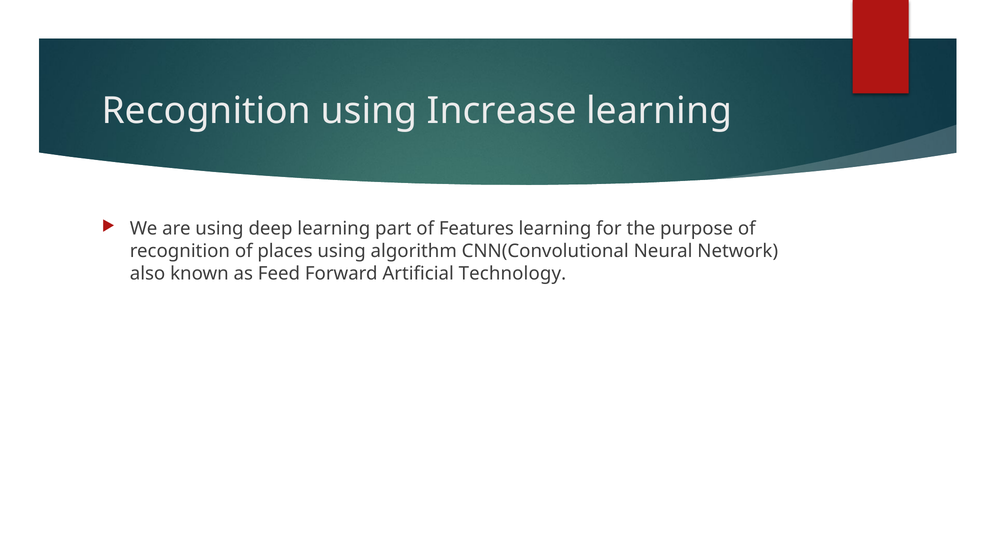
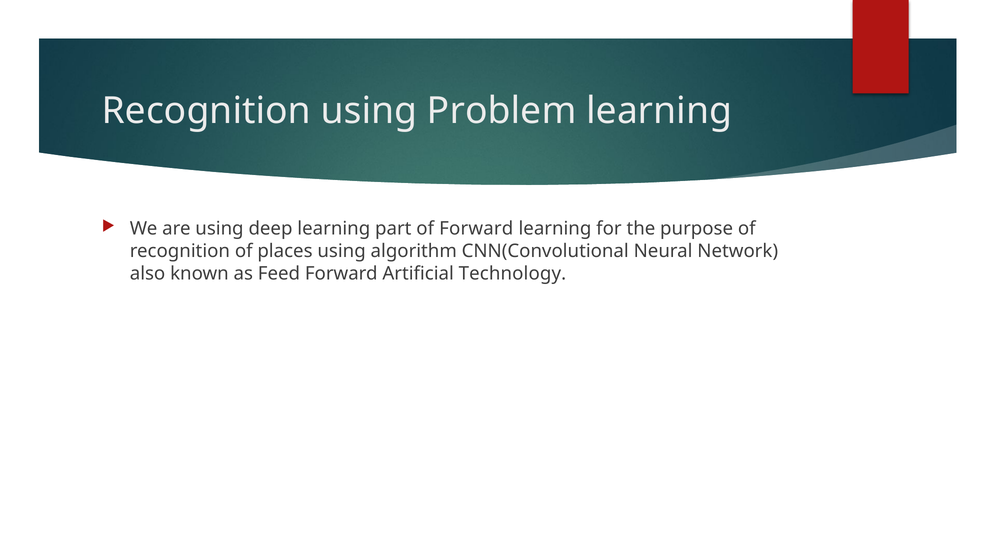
Increase: Increase -> Problem (502, 111)
of Features: Features -> Forward (476, 229)
